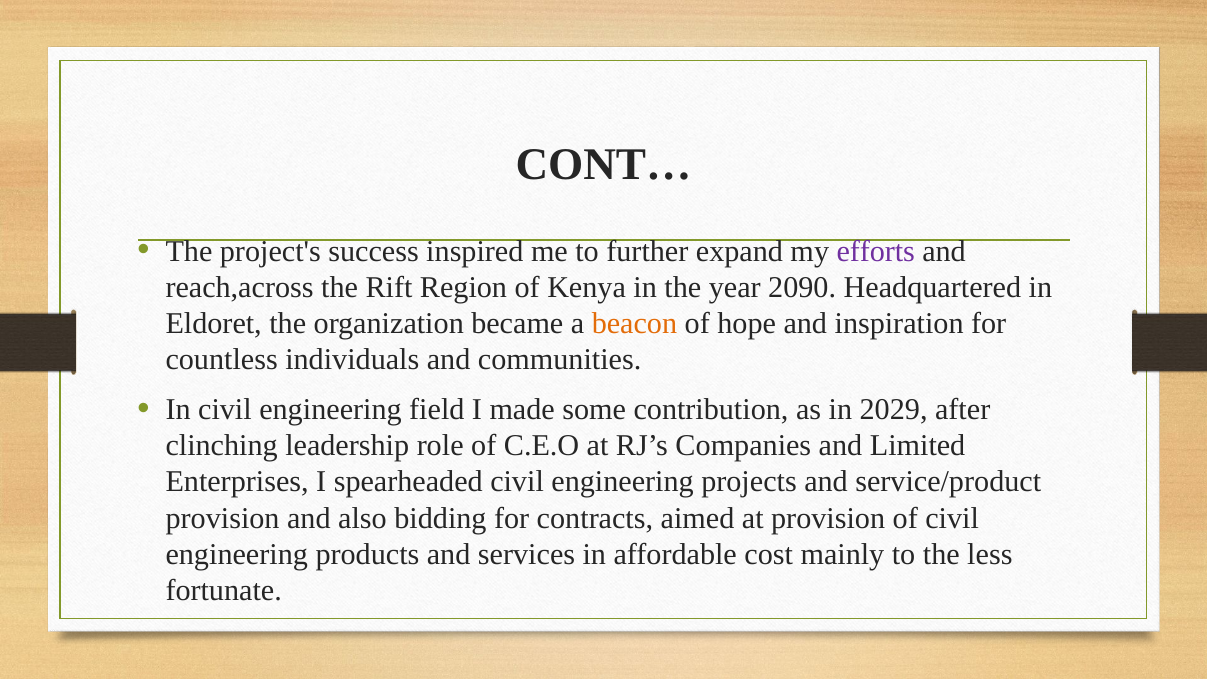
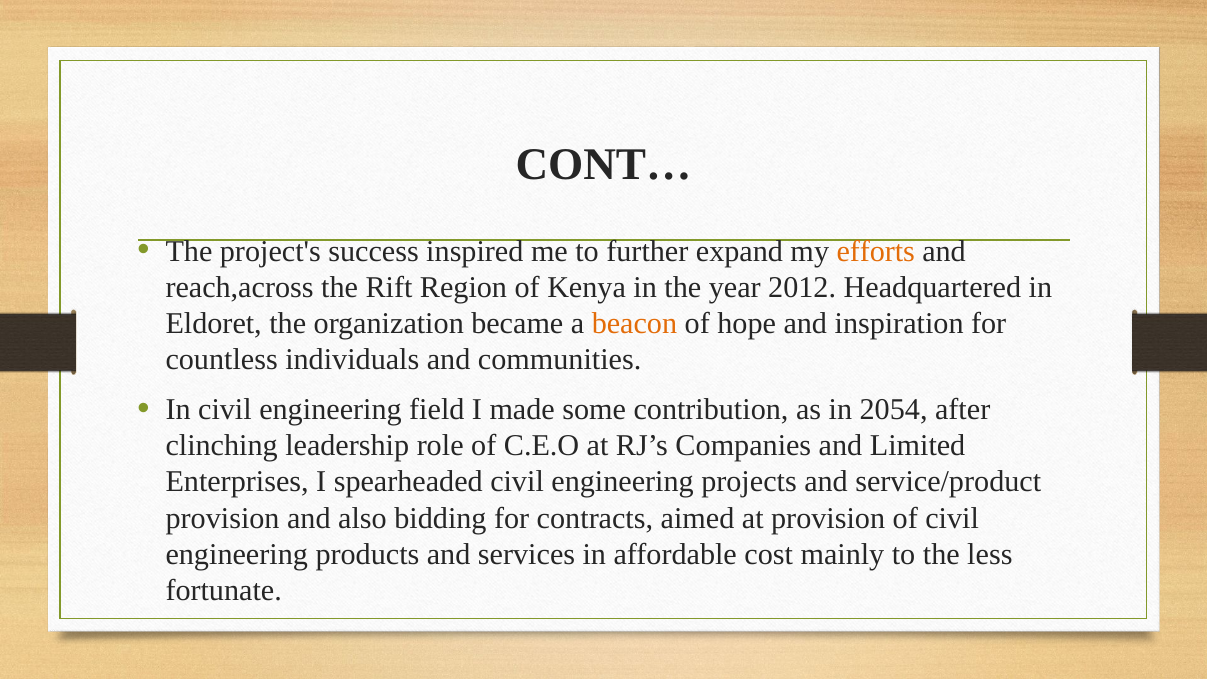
efforts colour: purple -> orange (876, 251)
2090: 2090 -> 2012 (802, 287)
2029: 2029 -> 2054 (894, 409)
